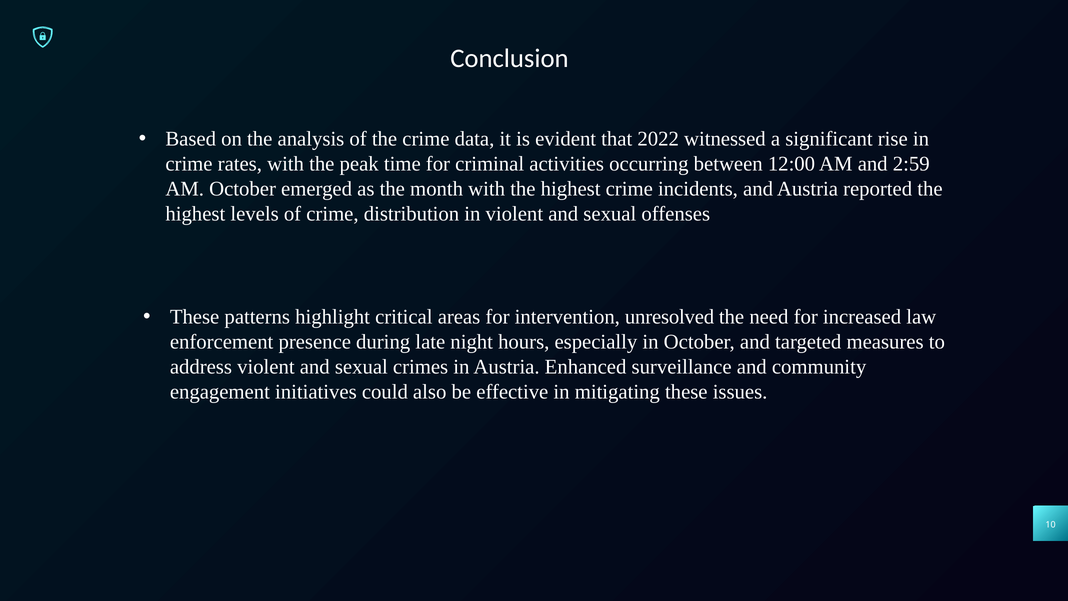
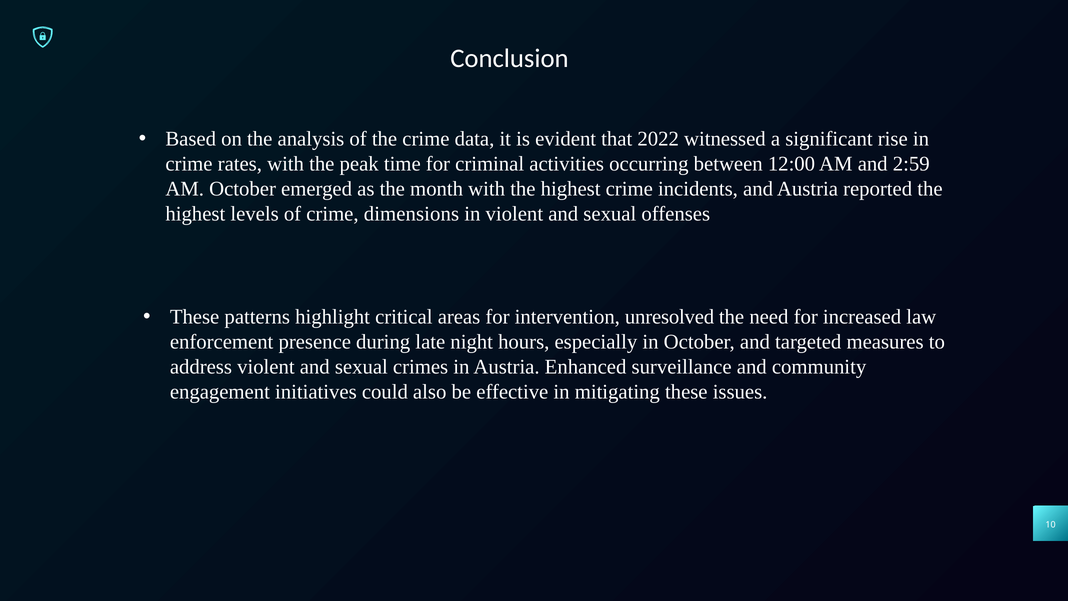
distribution: distribution -> dimensions (411, 214)
